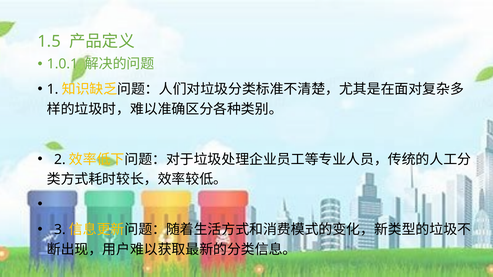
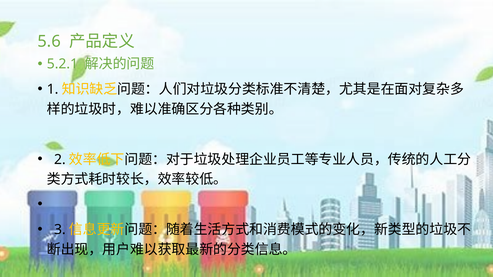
1.5: 1.5 -> 5.6 (49, 41)
1.0.1: 1.0.1 -> 5.2.1 (62, 64)
